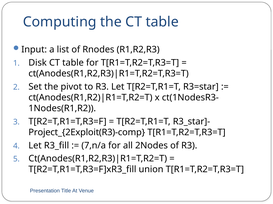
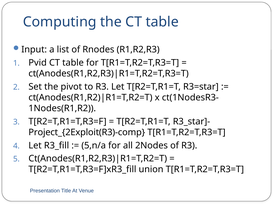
Disk: Disk -> Pvid (38, 63)
7,n/a: 7,n/a -> 5,n/a (94, 146)
